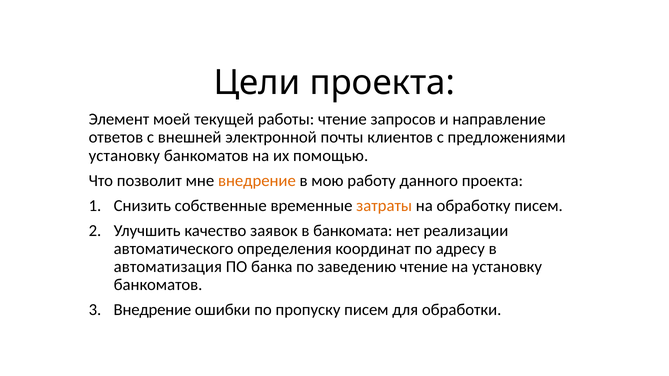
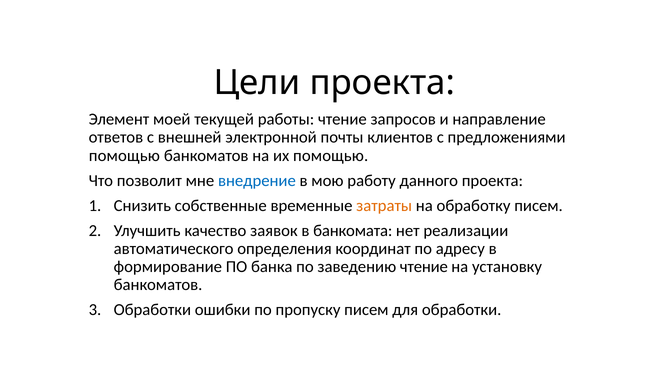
установку: установку -> помощью (124, 156)
внедрение colour: orange -> blue (257, 181)
автоматизация: автоматизация -> формирование (168, 267)
Внедрение: Внедрение -> Обработки (152, 310)
